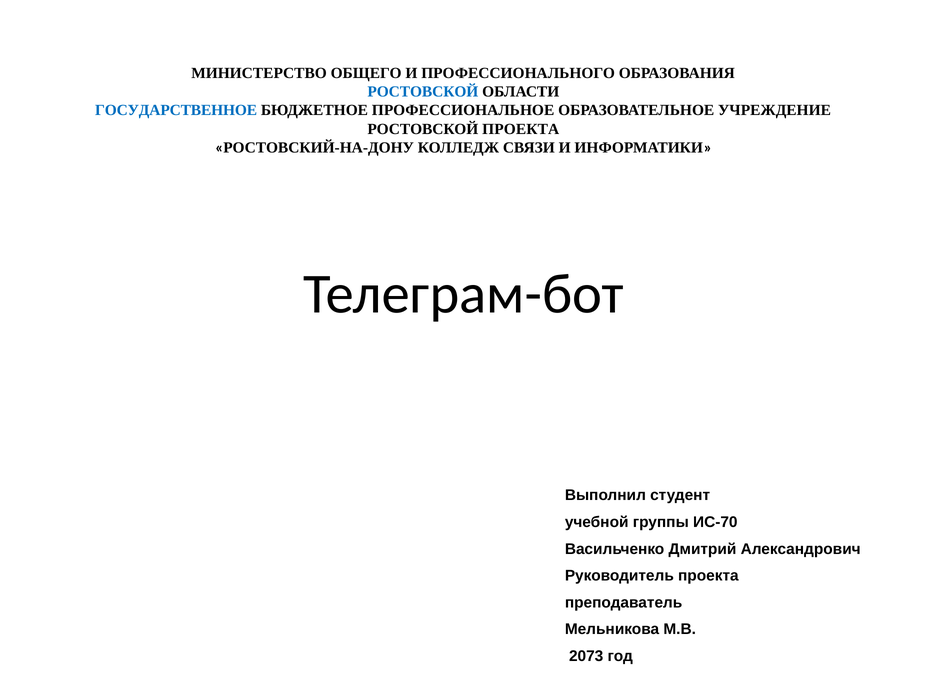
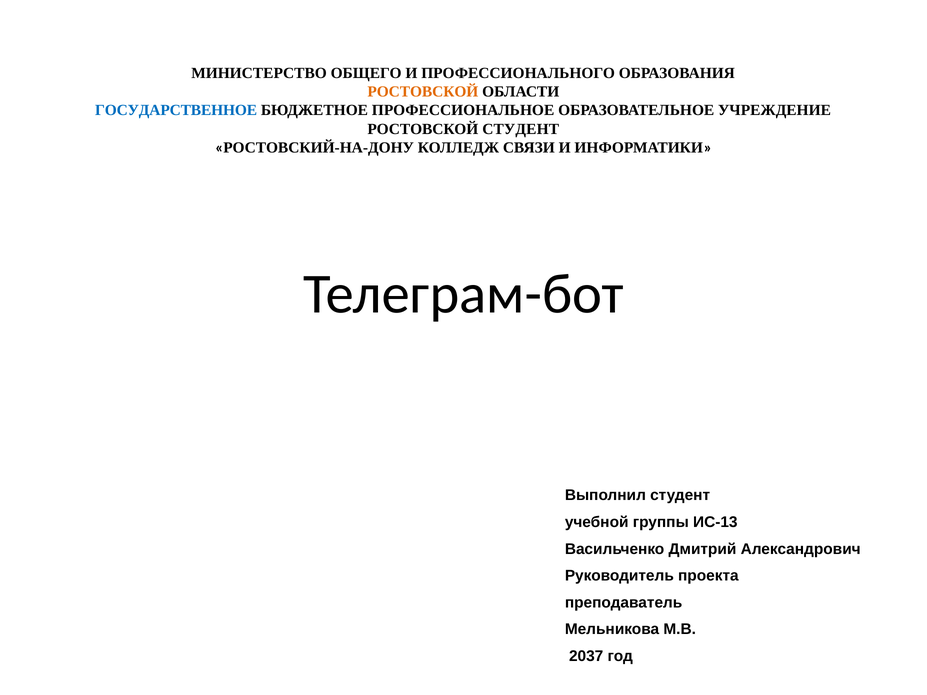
РОСТОВСКОЙ colour: blue -> orange (423, 92)
РОСТОВСКОЙ ПРОЕКТА: ПРОЕКТА -> СТУДЕНТ (521, 129)
ИС-70: ИС-70 -> ИС-13 (715, 522)
2073: 2073 -> 2037 (586, 656)
